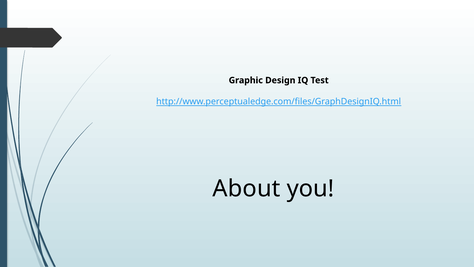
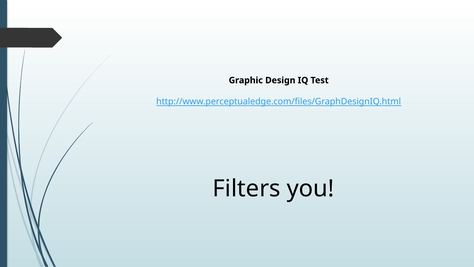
About: About -> Filters (247, 188)
